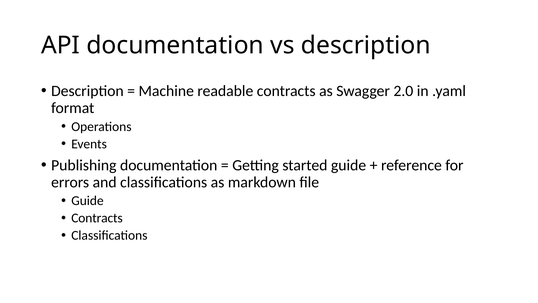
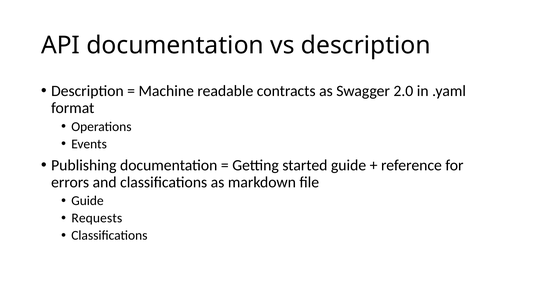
Contracts: Contracts -> Requests (97, 218)
